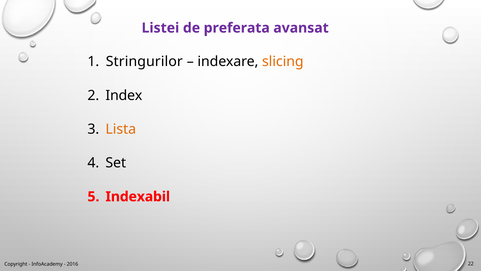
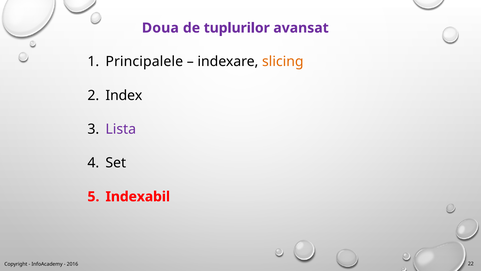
Listei: Listei -> Doua (160, 28)
preferata: preferata -> tuplurilor (237, 28)
Stringurilor: Stringurilor -> Principalele (144, 62)
Lista colour: orange -> purple (121, 129)
